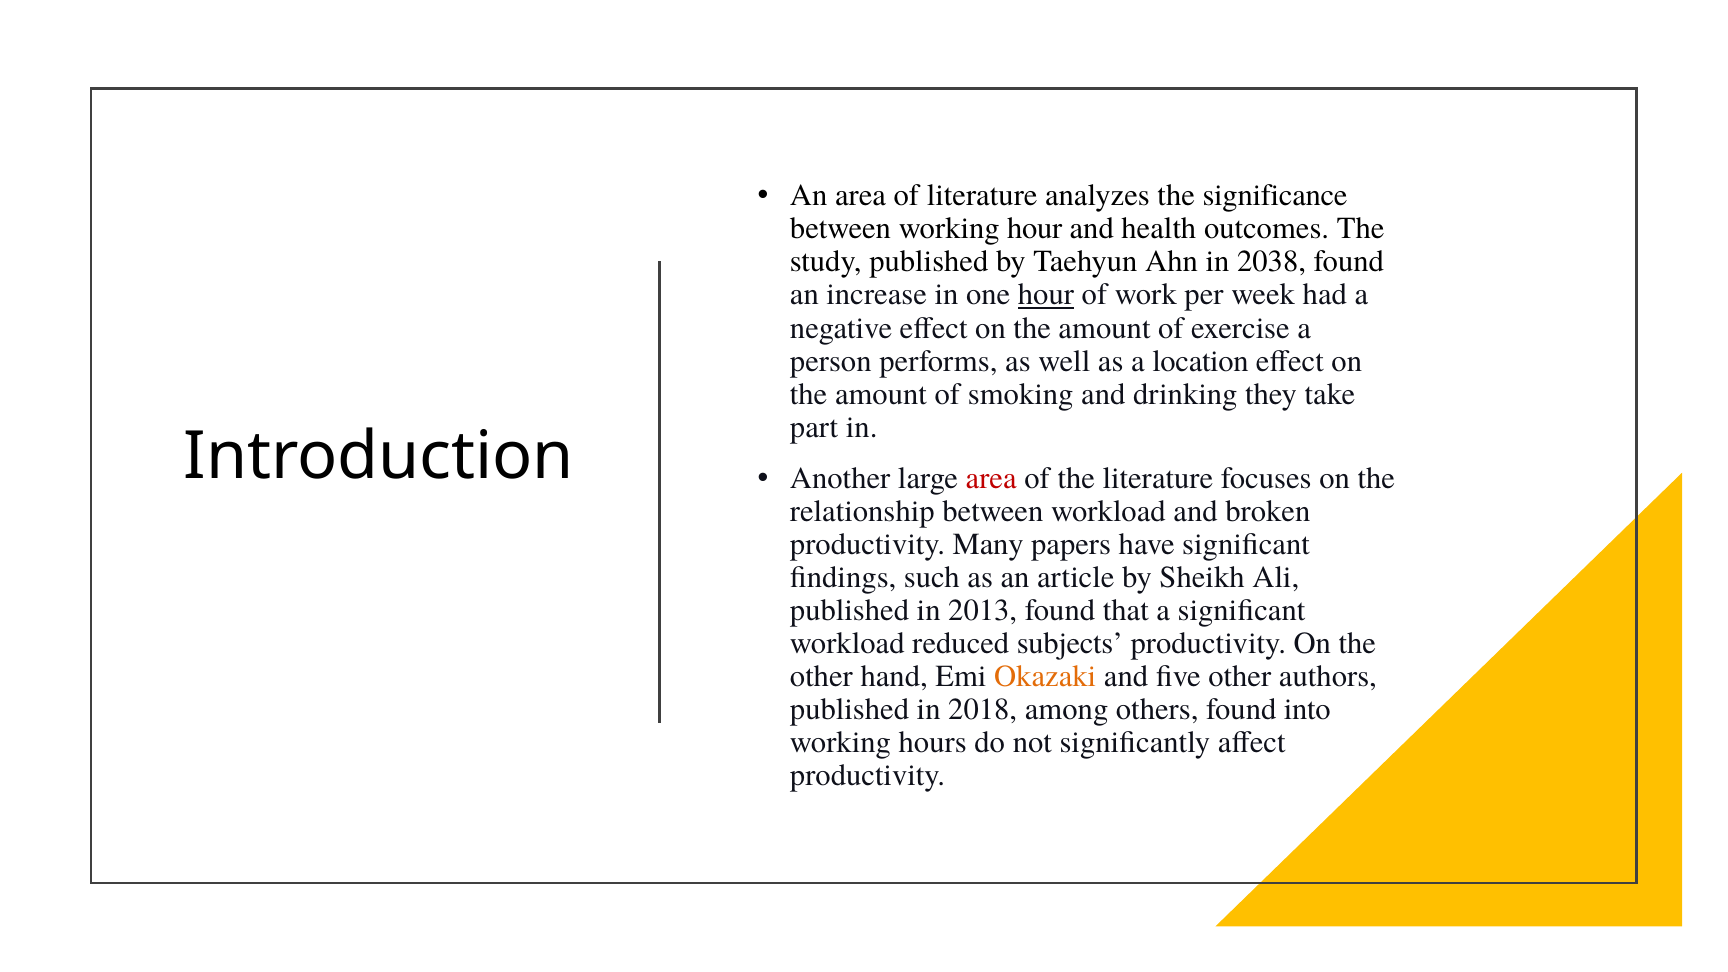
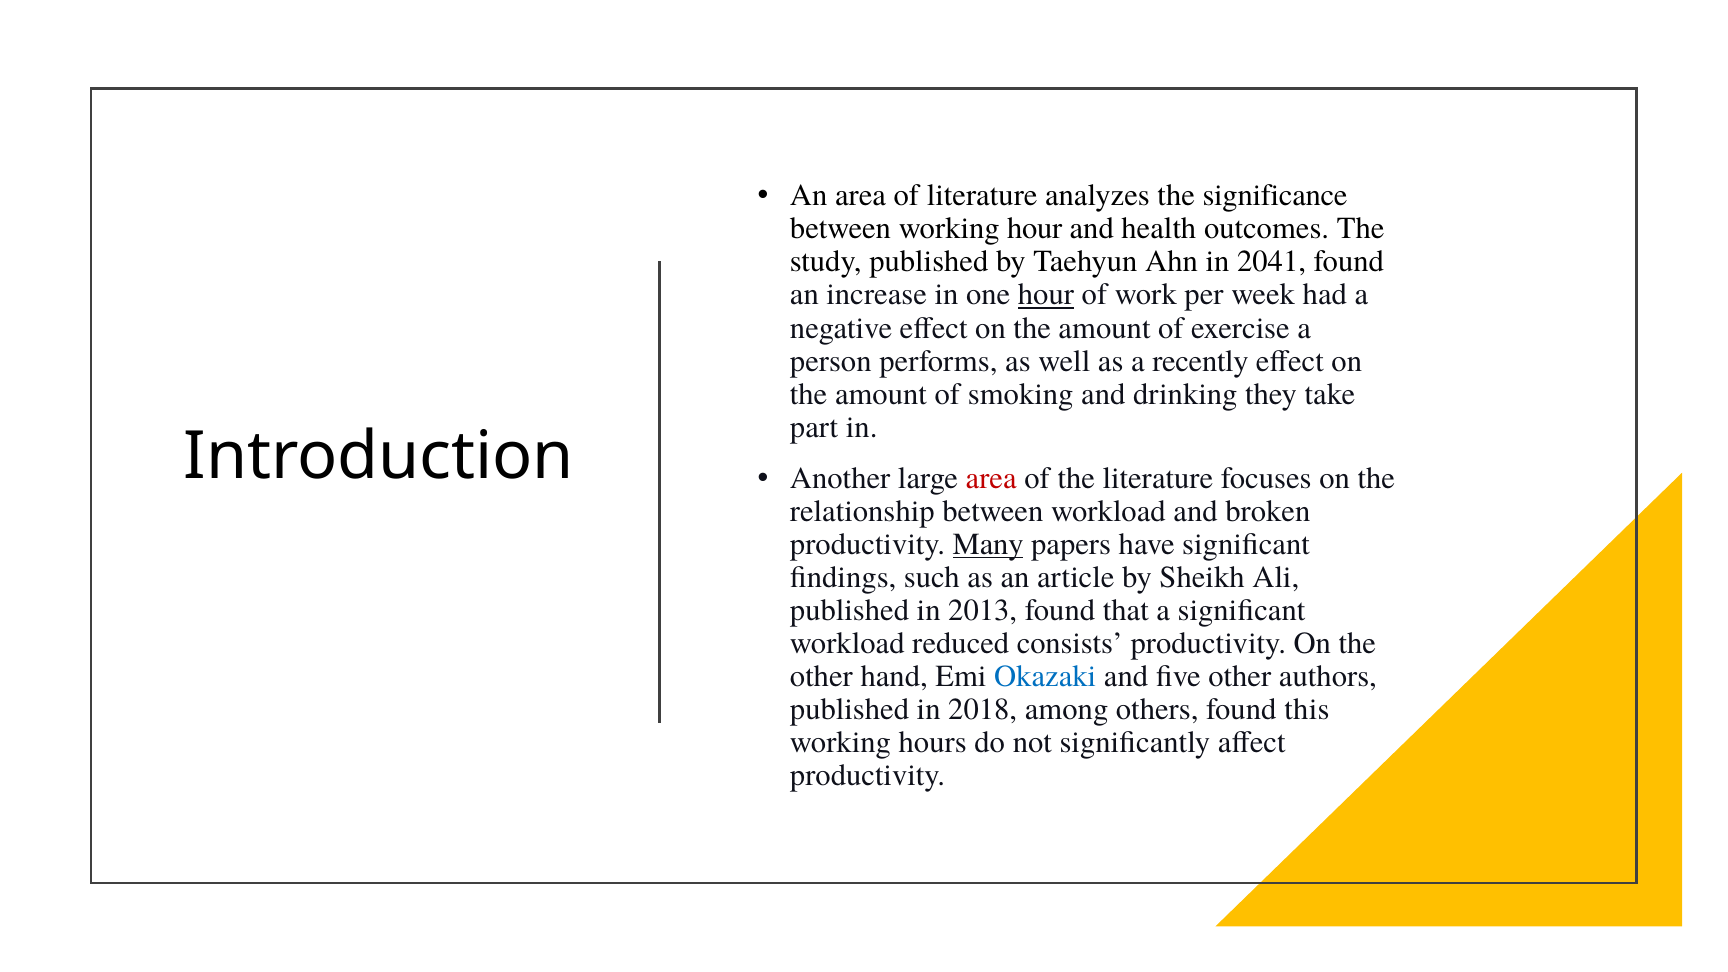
2038: 2038 -> 2041 (1272, 262)
location: location -> recently (1201, 361)
Many underline: none -> present (988, 544)
subjects: subjects -> consists (1070, 644)
Okazaki colour: orange -> blue (1045, 677)
into: into -> this (1307, 710)
